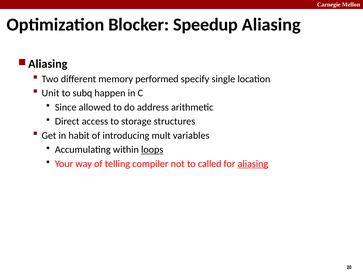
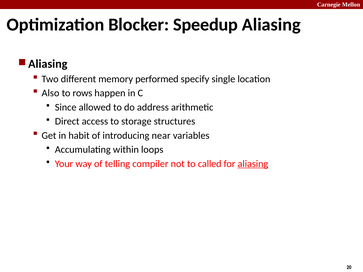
Unit: Unit -> Also (51, 93)
subq: subq -> rows (82, 93)
mult: mult -> near (161, 136)
loops underline: present -> none (152, 150)
